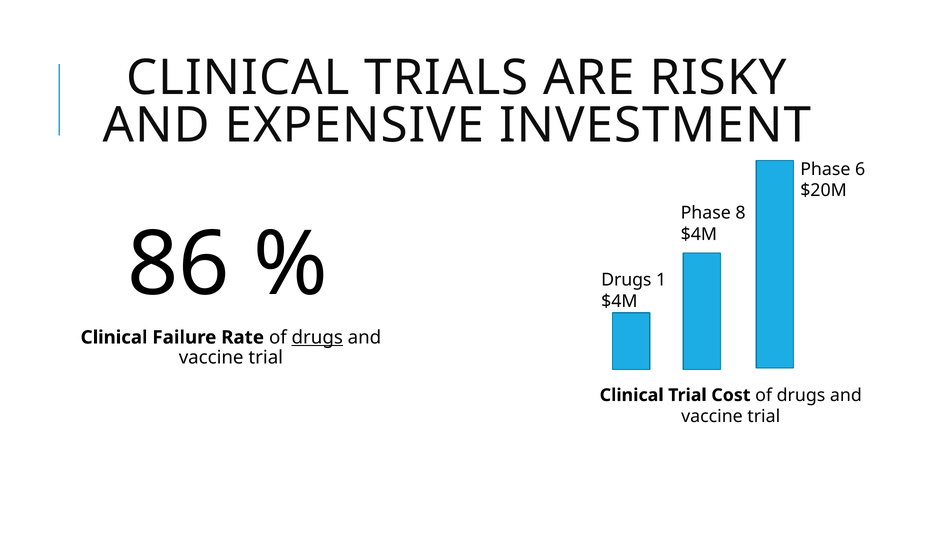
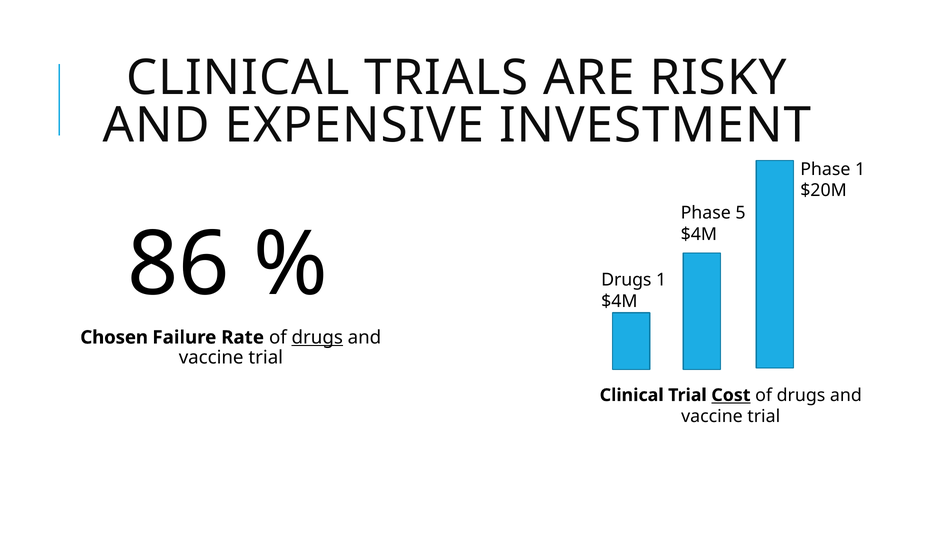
Phase 6: 6 -> 1 (860, 169)
8: 8 -> 5 (741, 213)
Clinical: Clinical -> Chosen (114, 338)
Cost underline: none -> present (731, 395)
